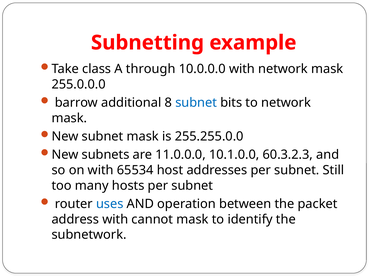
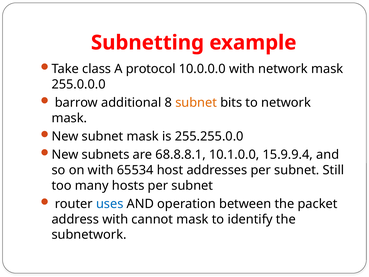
through: through -> protocol (151, 69)
subnet colour: blue -> orange (196, 103)
11.0.0.0: 11.0.0.0 -> 68.8.8.1 (181, 155)
60.3.2.3: 60.3.2.3 -> 15.9.9.4 (288, 155)
